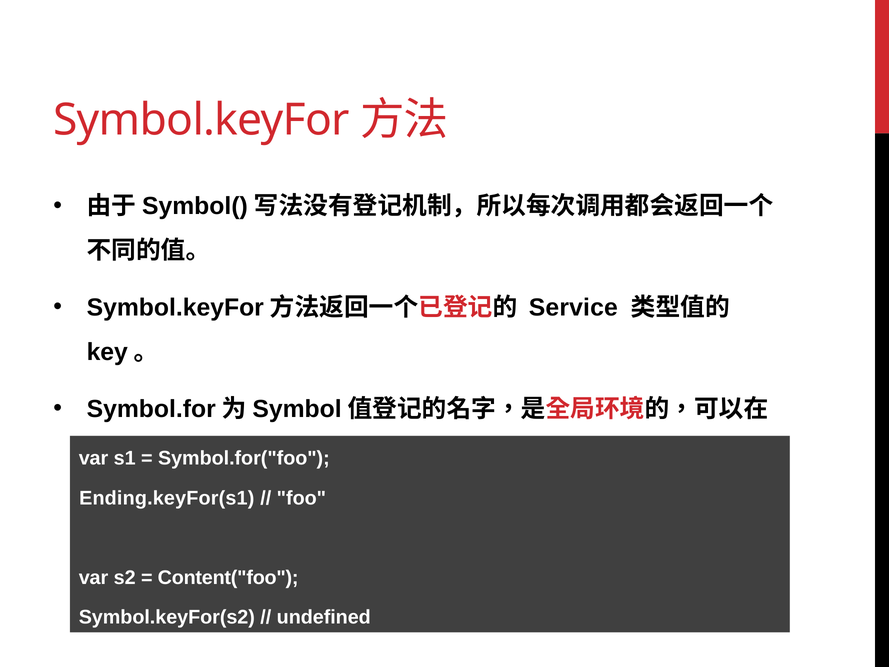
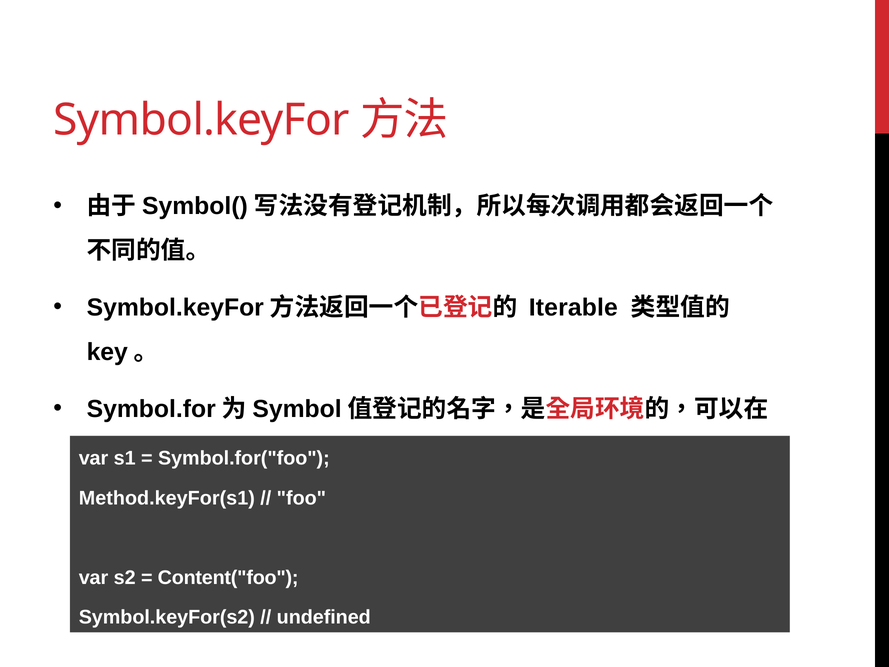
Service: Service -> Iterable (573, 307)
Ending.keyFor(s1: Ending.keyFor(s1 -> Method.keyFor(s1 (167, 498)
